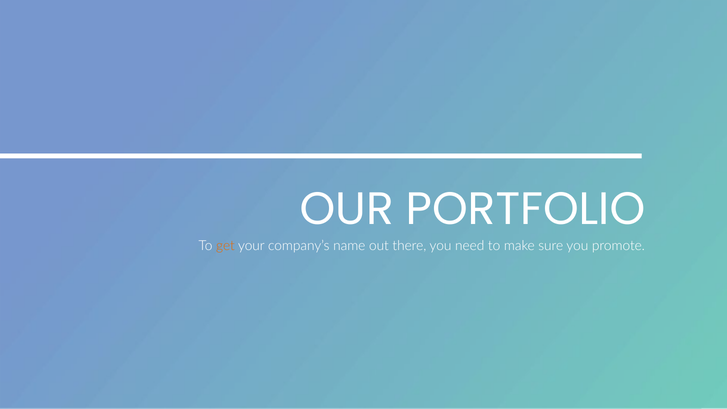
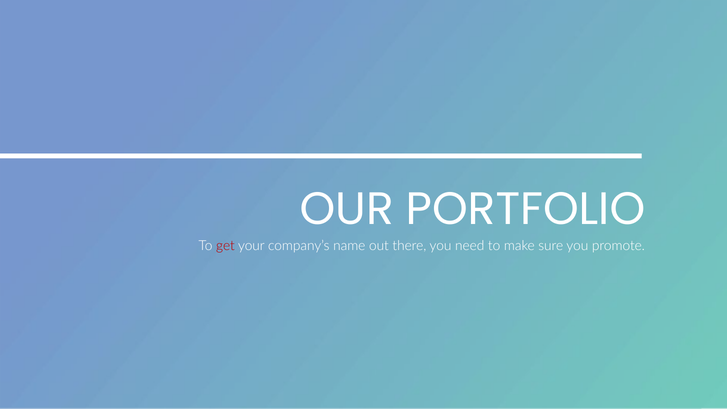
get colour: orange -> red (225, 246)
